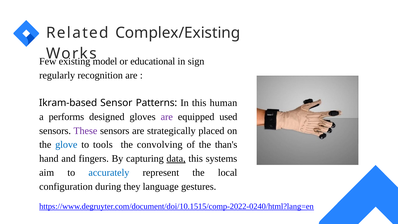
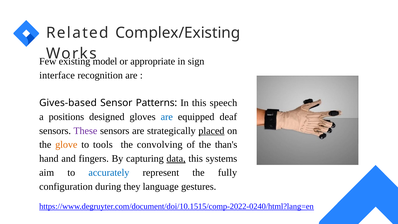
educational: educational -> appropriate (153, 61)
regularly: regularly -> interface (57, 75)
Ikram-based: Ikram-based -> Gives-based (68, 103)
human: human -> speech (223, 103)
performs: performs -> positions (66, 117)
are colour: purple -> blue (167, 117)
used: used -> deaf (228, 117)
placed underline: none -> present (211, 131)
glove colour: blue -> orange (66, 145)
local: local -> fully (227, 172)
